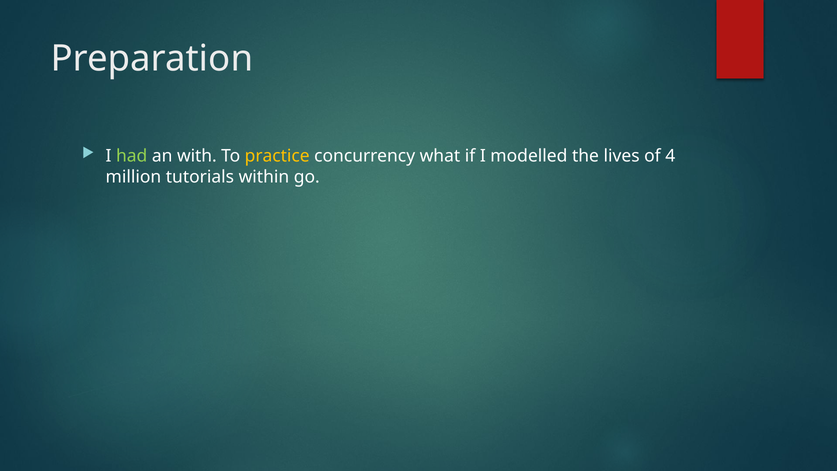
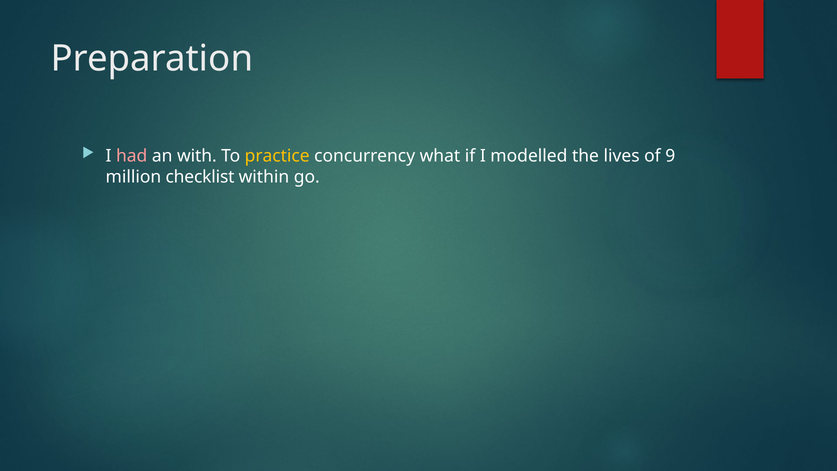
had colour: light green -> pink (132, 156)
4: 4 -> 9 (670, 156)
tutorials: tutorials -> checklist (200, 177)
